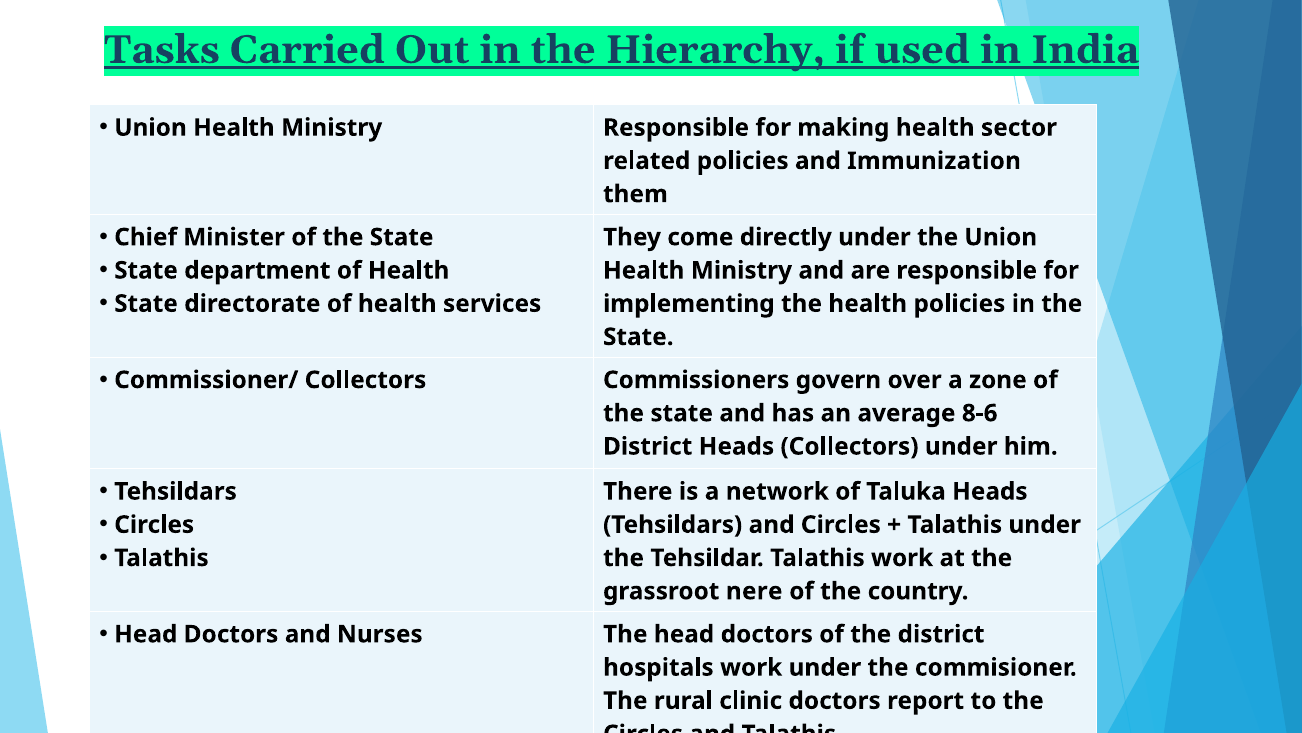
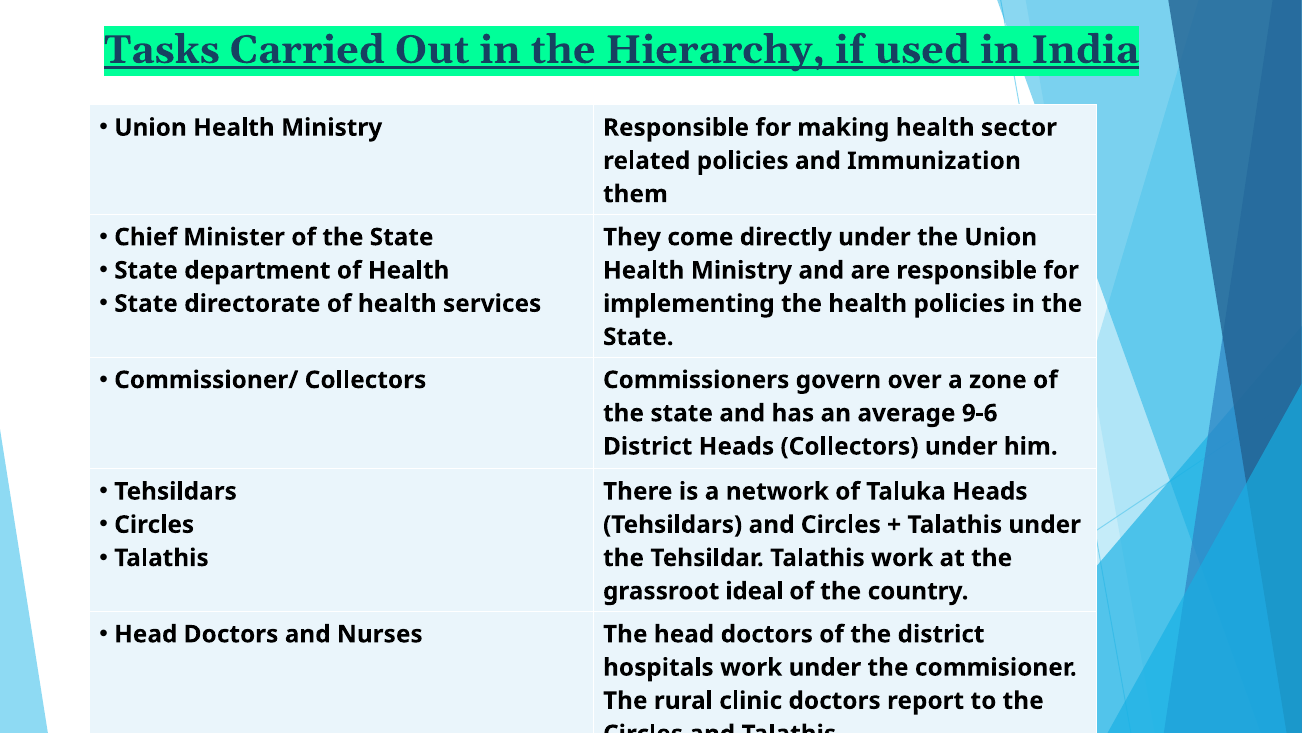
8-6: 8-6 -> 9-6 (980, 413)
nere: nere -> ideal (754, 591)
